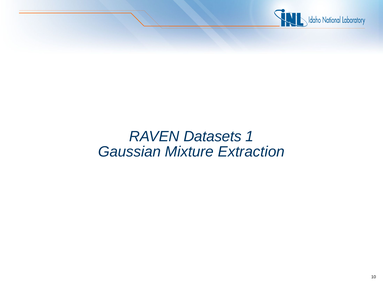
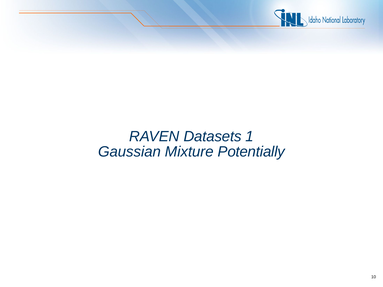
Extraction: Extraction -> Potentially (251, 152)
